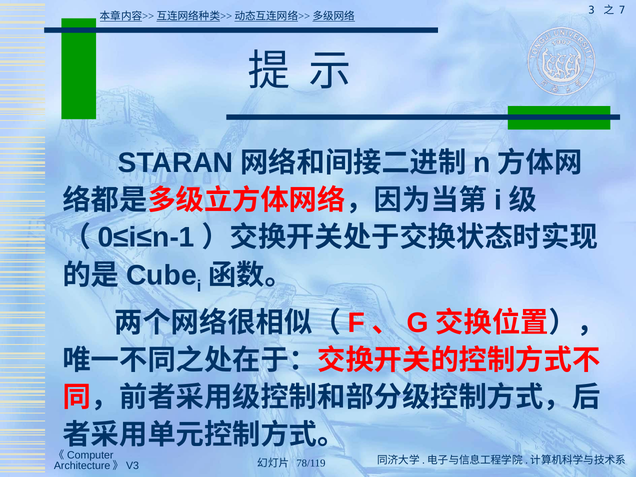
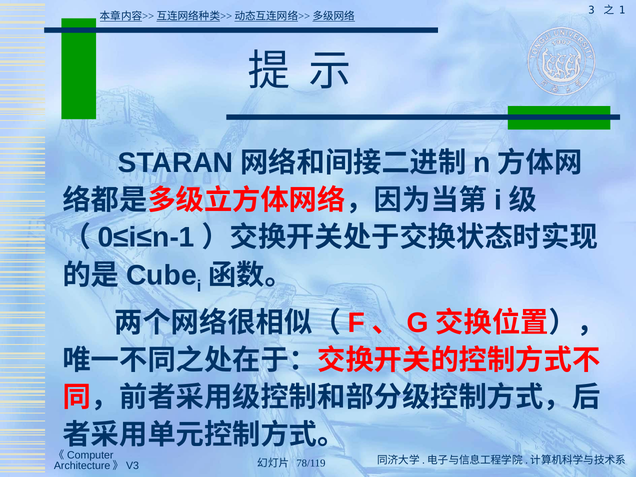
7: 7 -> 1 (622, 10)
